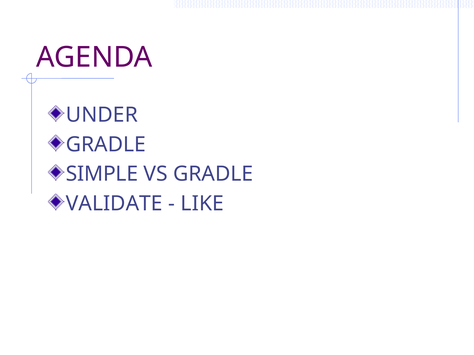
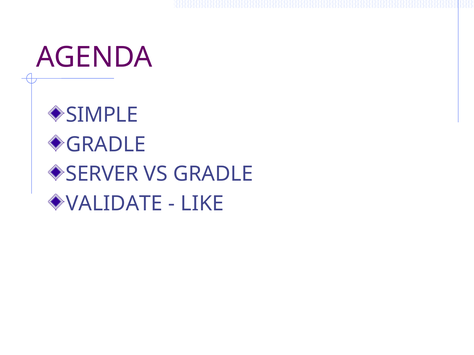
UNDER: UNDER -> SIMPLE (102, 115)
SIMPLE: SIMPLE -> SERVER (102, 174)
